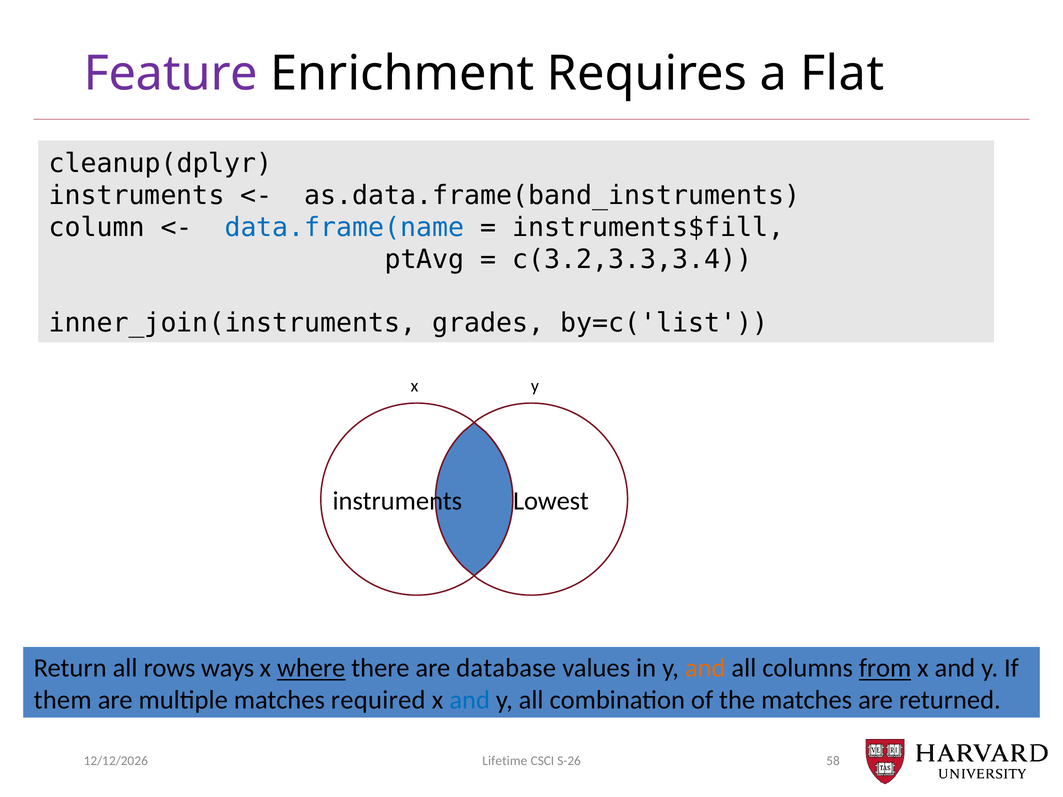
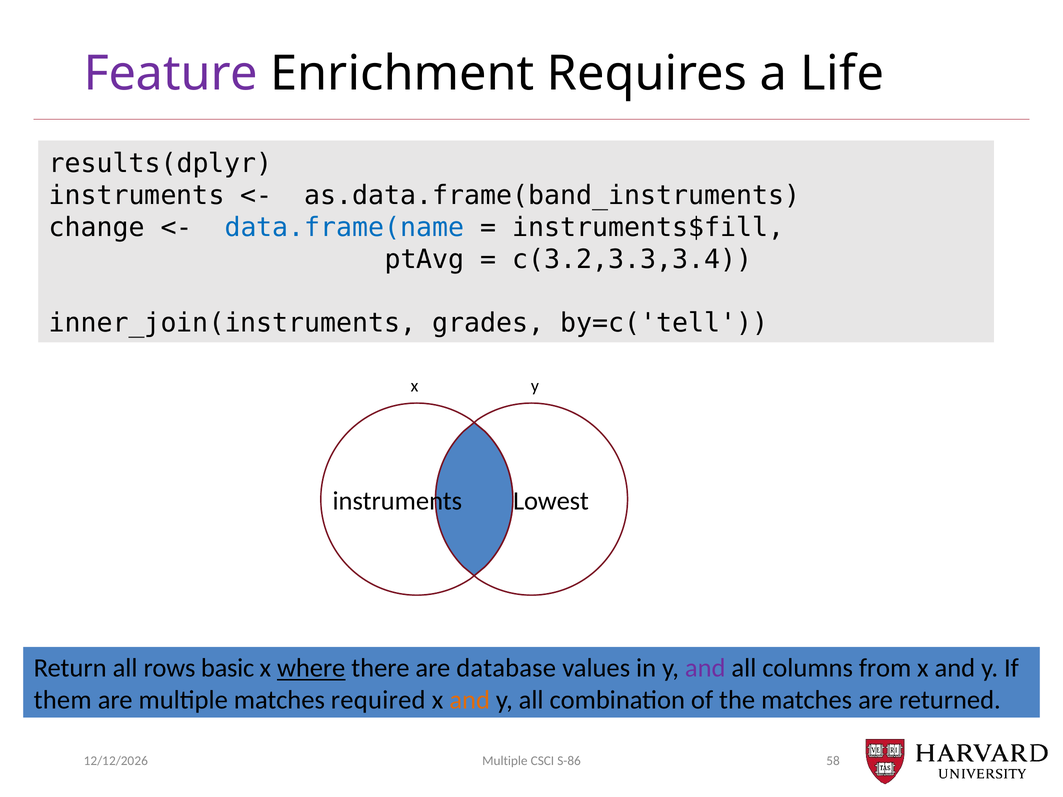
Flat: Flat -> Life (842, 74)
cleanup(dplyr: cleanup(dplyr -> results(dplyr (161, 164)
column: column -> change (97, 227)
by=c('list: by=c('list -> by=c('tell (664, 323)
ways: ways -> basic (228, 668)
and colour: orange -> purple (705, 668)
from underline: present -> none (885, 668)
and colour: blue -> orange (470, 700)
Lifetime: Lifetime -> Multiple (505, 761)
S-26: S-26 -> S-86 (569, 761)
